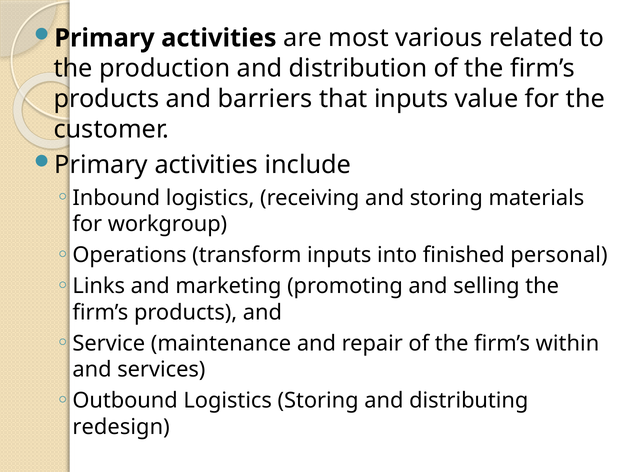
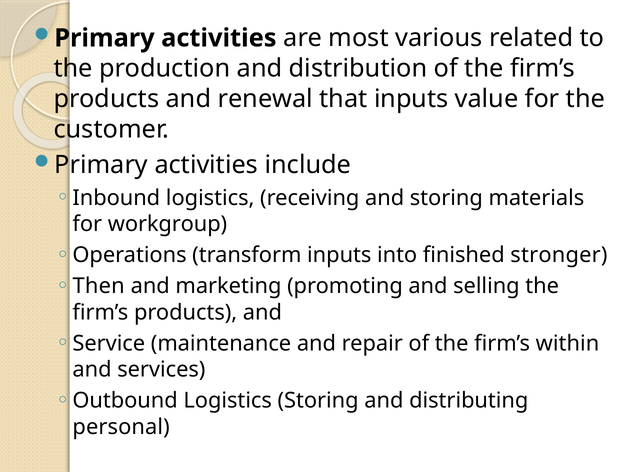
barriers: barriers -> renewal (265, 99)
personal: personal -> stronger (559, 255)
Links: Links -> Then (99, 286)
redesign: redesign -> personal (121, 427)
